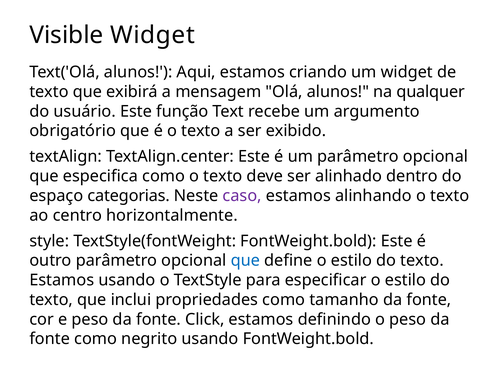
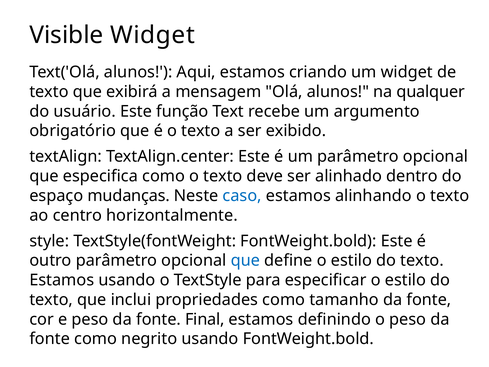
categorias: categorias -> mudanças (129, 196)
caso colour: purple -> blue (242, 196)
Click: Click -> Final (205, 319)
